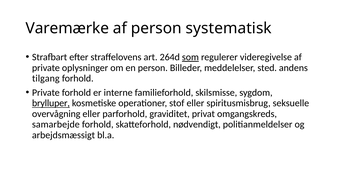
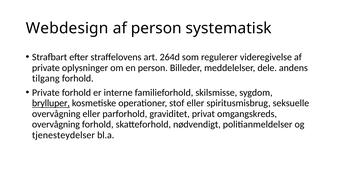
Varemærke: Varemærke -> Webdesign (67, 28)
som underline: present -> none (190, 57)
sted: sted -> dele (267, 68)
samarbejde: samarbejde -> overvågning (56, 124)
arbejdsmæssigt: arbejdsmæssigt -> tjenesteydelser (63, 135)
